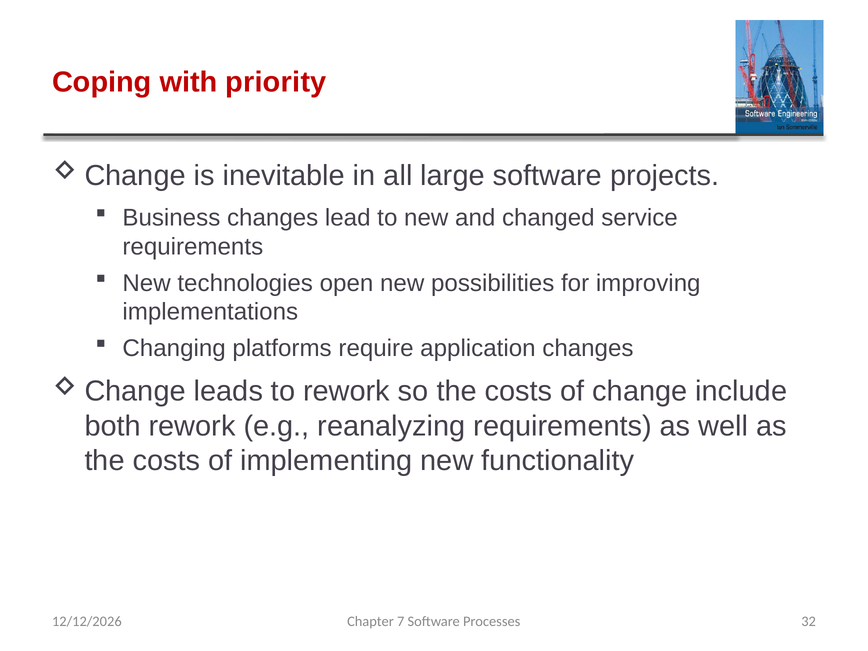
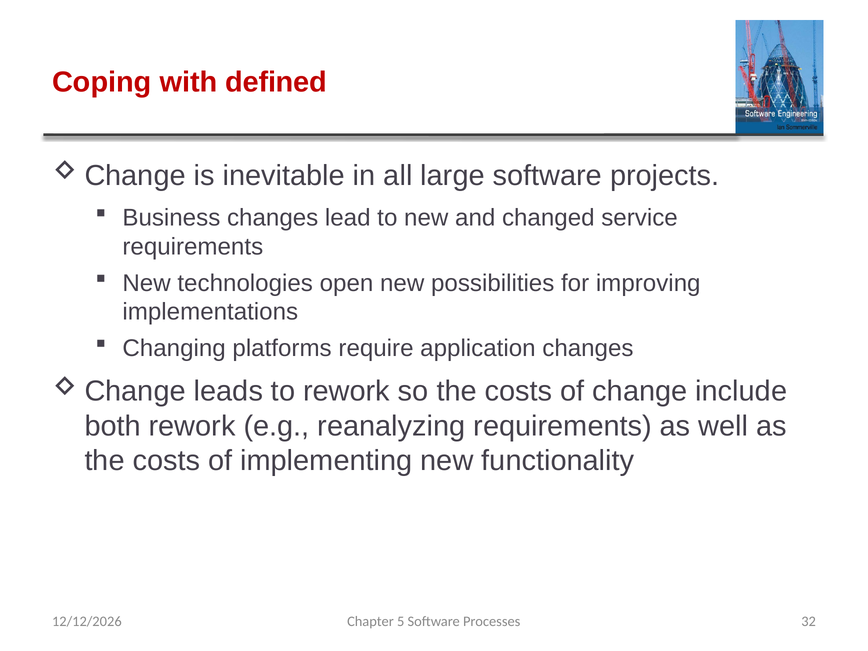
priority: priority -> defined (276, 82)
7: 7 -> 5 (401, 622)
